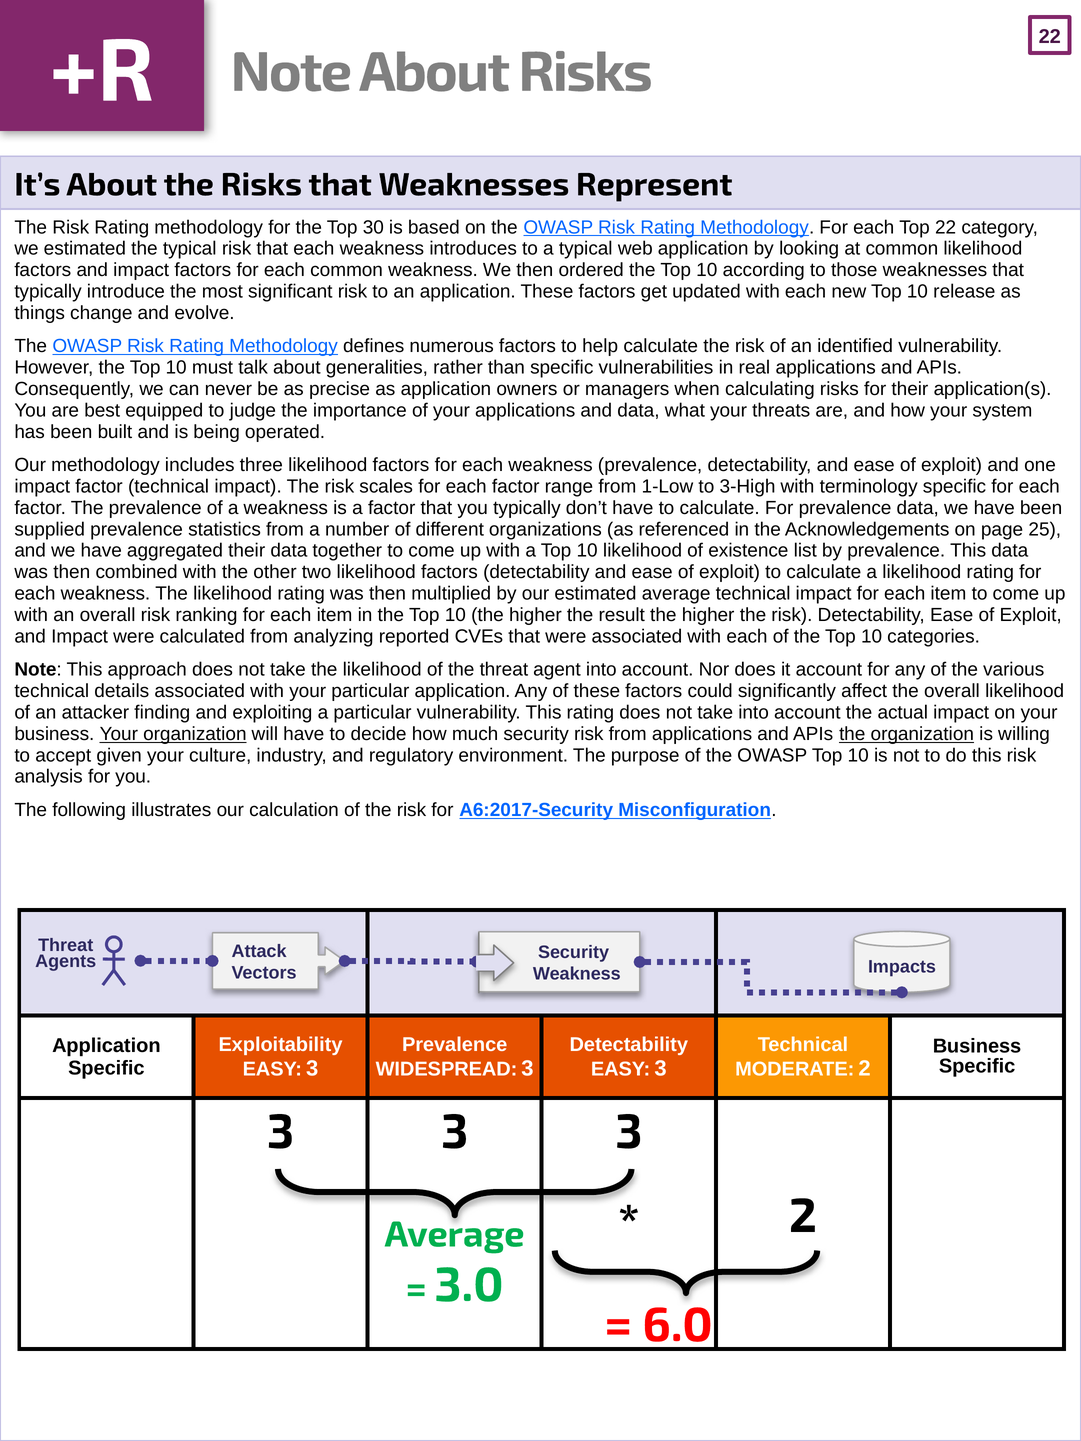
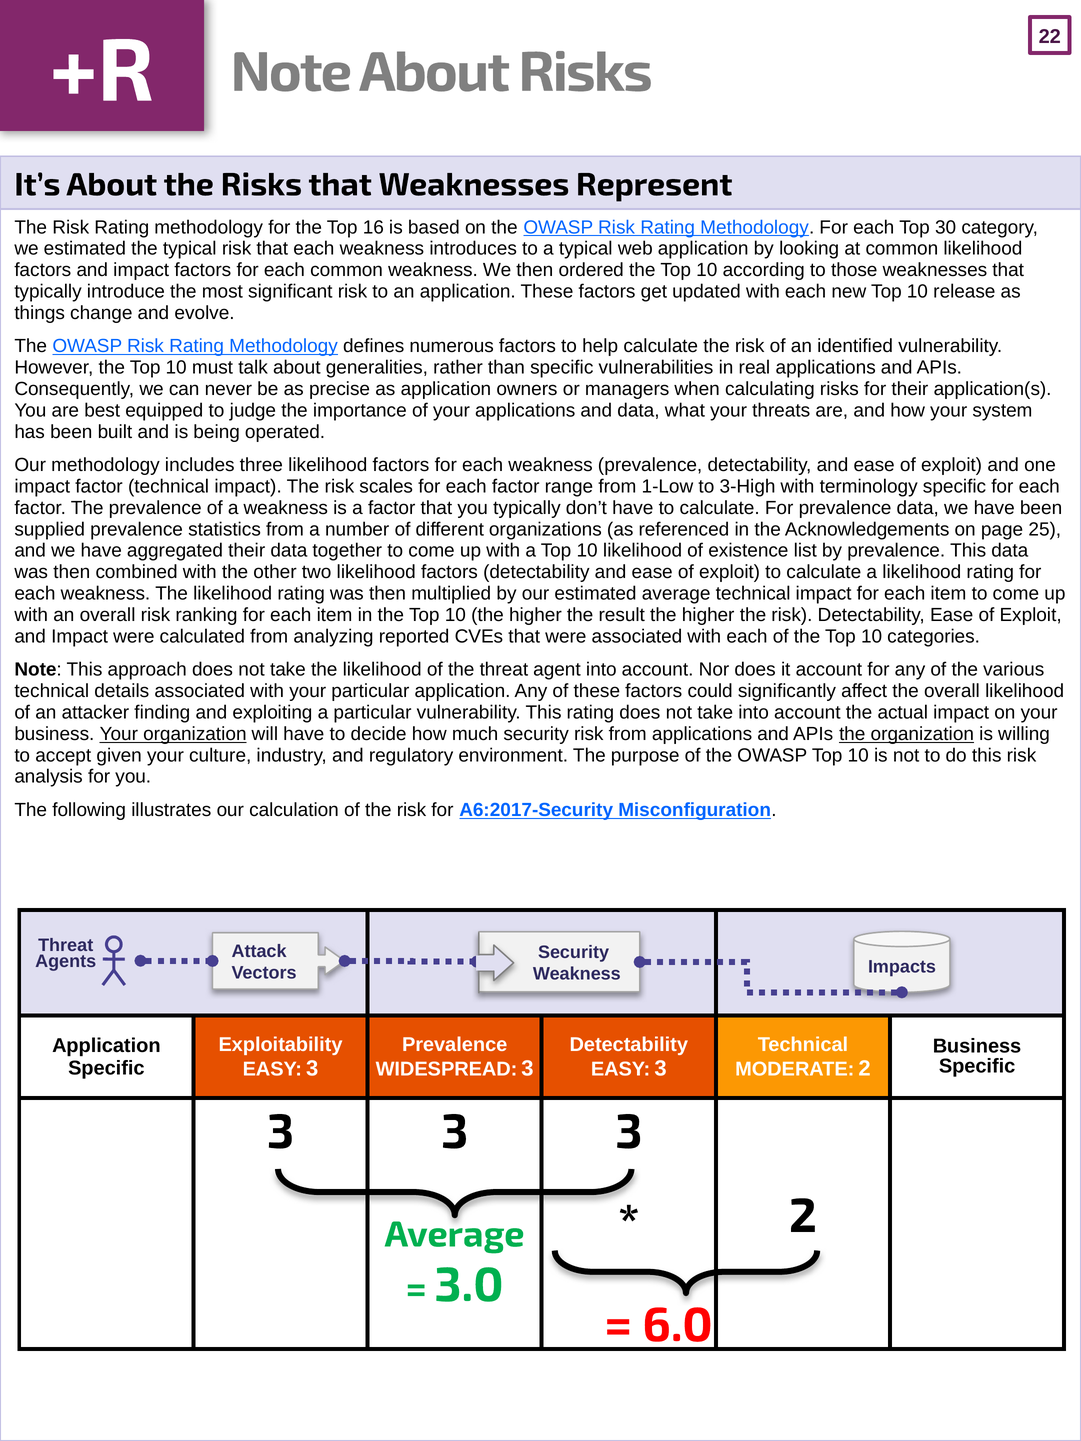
30: 30 -> 16 (373, 227)
Top 22: 22 -> 30 (946, 227)
